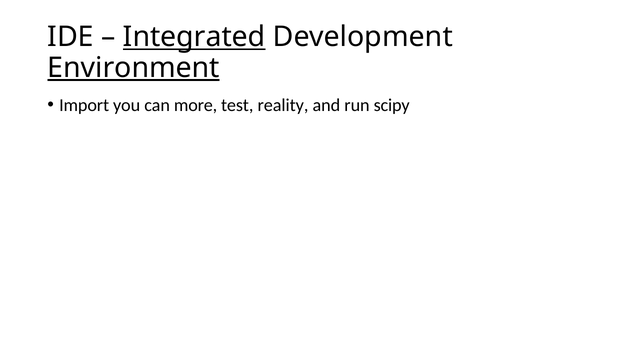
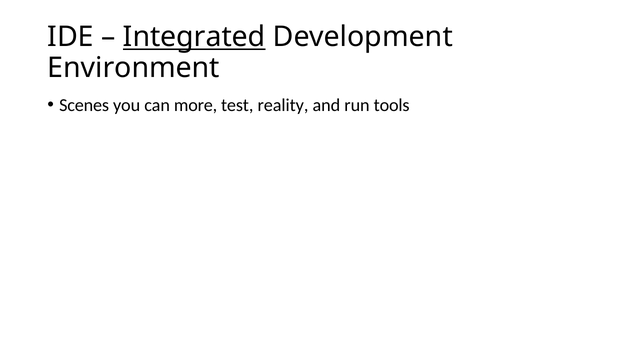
Environment underline: present -> none (134, 68)
Import: Import -> Scenes (84, 105)
scipy: scipy -> tools (392, 105)
